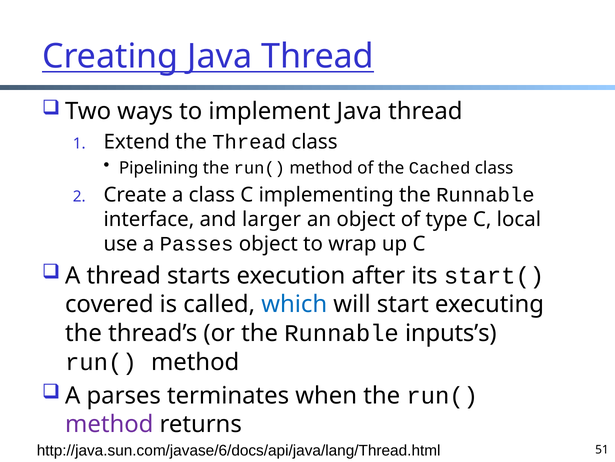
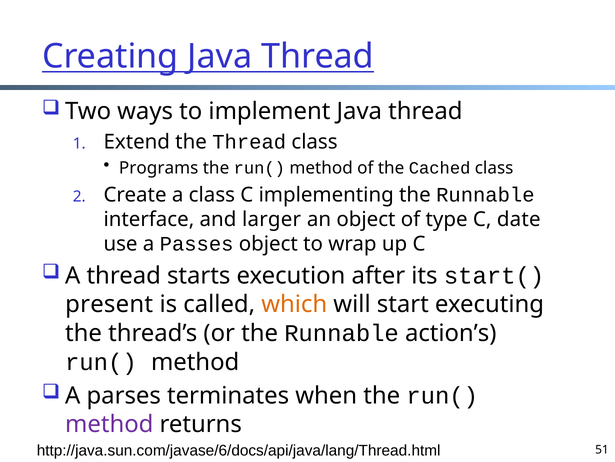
Pipelining: Pipelining -> Programs (159, 168)
local: local -> date (519, 219)
covered: covered -> present (109, 304)
which colour: blue -> orange (294, 304)
inputs’s: inputs’s -> action’s (451, 333)
